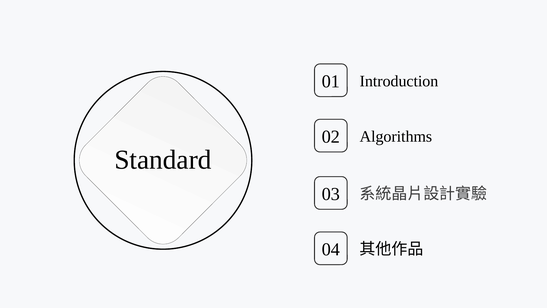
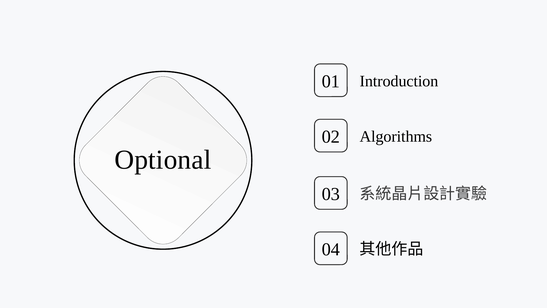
Standard: Standard -> Optional (163, 159)
